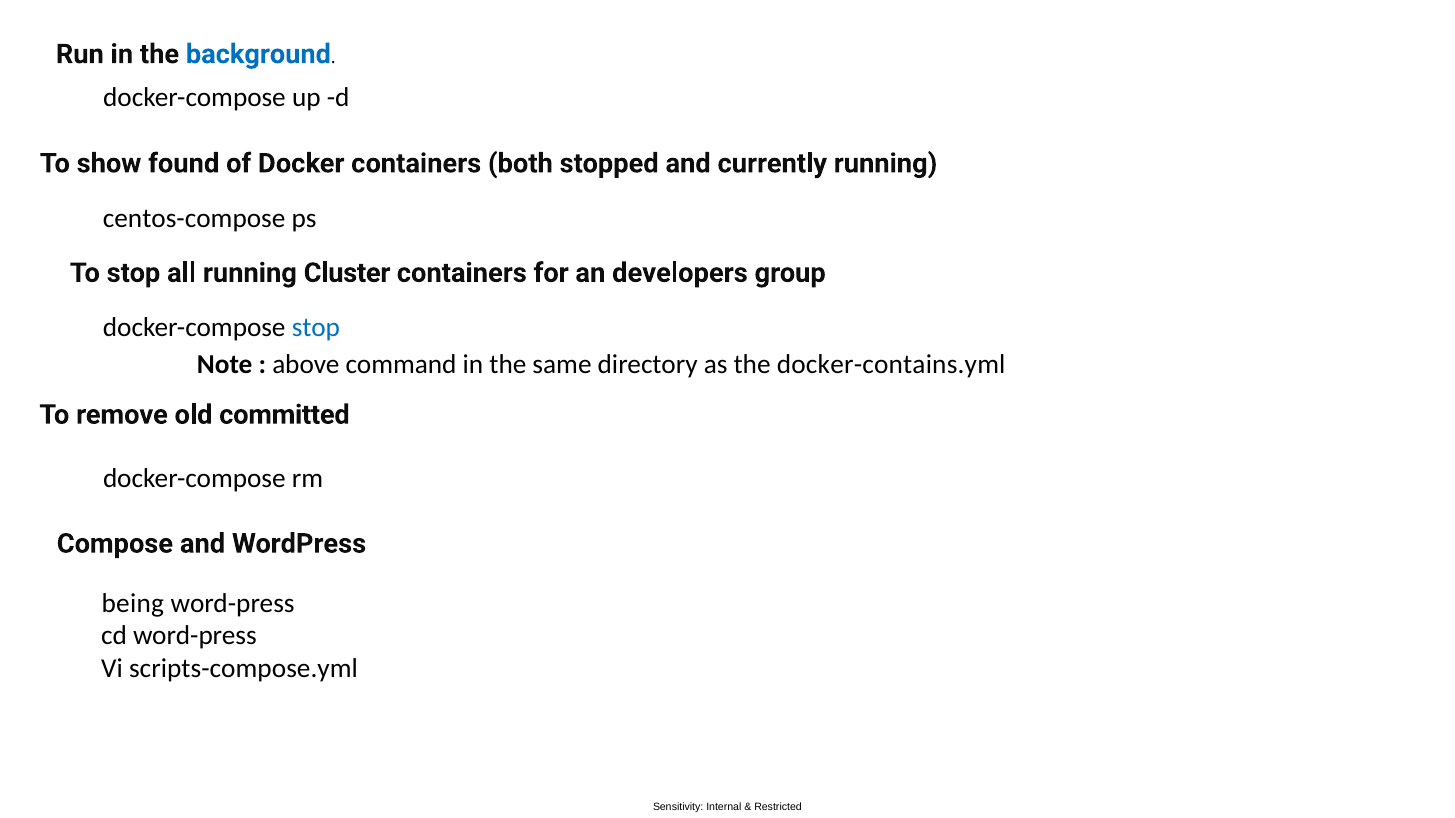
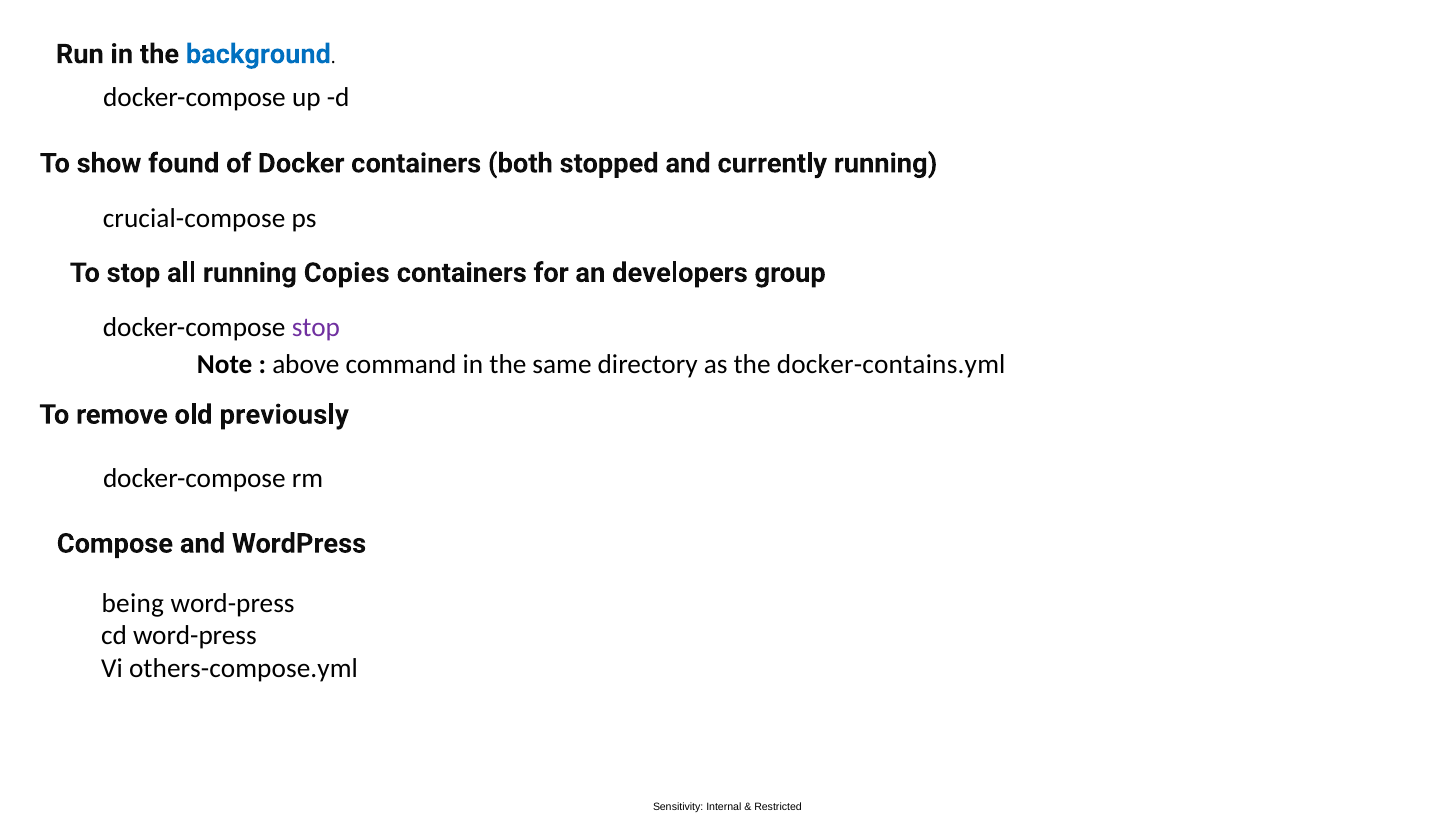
centos-compose: centos-compose -> crucial-compose (194, 218)
Cluster: Cluster -> Copies (347, 273)
stop colour: blue -> purple (316, 328)
committed: committed -> previously (284, 415)
scripts-compose.yml: scripts-compose.yml -> others-compose.yml (243, 669)
